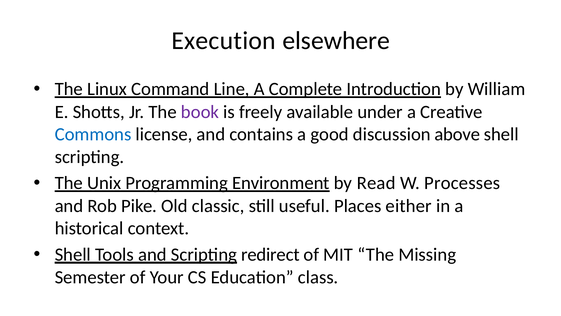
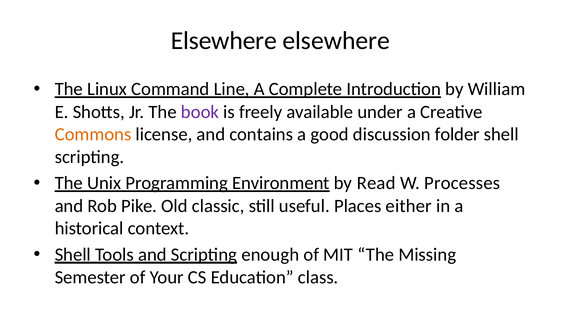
Execution: Execution -> Elsewhere (224, 41)
Commons colour: blue -> orange (93, 134)
above: above -> folder (457, 134)
redirect: redirect -> enough (270, 254)
